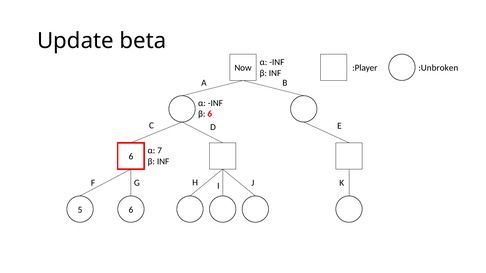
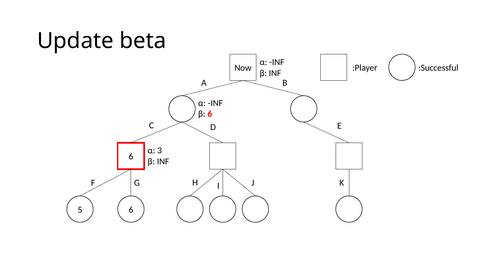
:Unbroken: :Unbroken -> :Successful (438, 68)
7: 7 -> 3 (160, 151)
